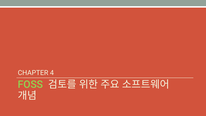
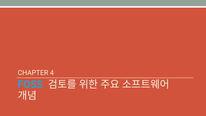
FOSS colour: light green -> light blue (30, 84)
